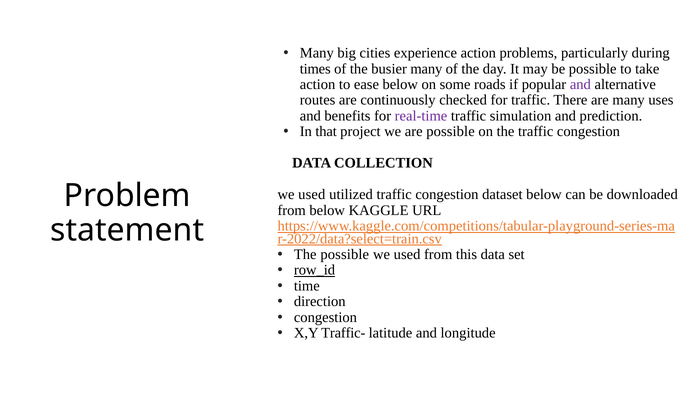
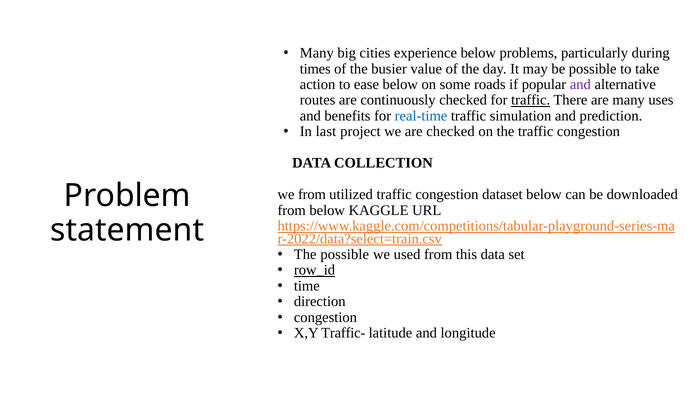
experience action: action -> below (478, 53)
busier many: many -> value (426, 69)
traffic underline: none -> present (531, 100)
real-time colour: purple -> blue (421, 116)
that: that -> last (326, 132)
are possible: possible -> checked (450, 132)
used: used -> from (312, 194)
